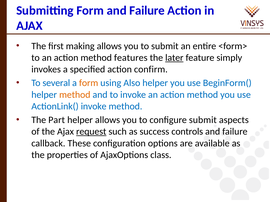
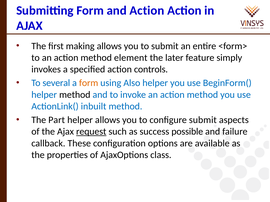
Form and Failure: Failure -> Action (147, 10)
features: features -> element (131, 58)
later underline: present -> none (174, 58)
confirm: confirm -> controls (151, 70)
method colour: orange -> black (75, 95)
ActionLink( invoke: invoke -> inbuilt (94, 107)
controls: controls -> possible (187, 132)
